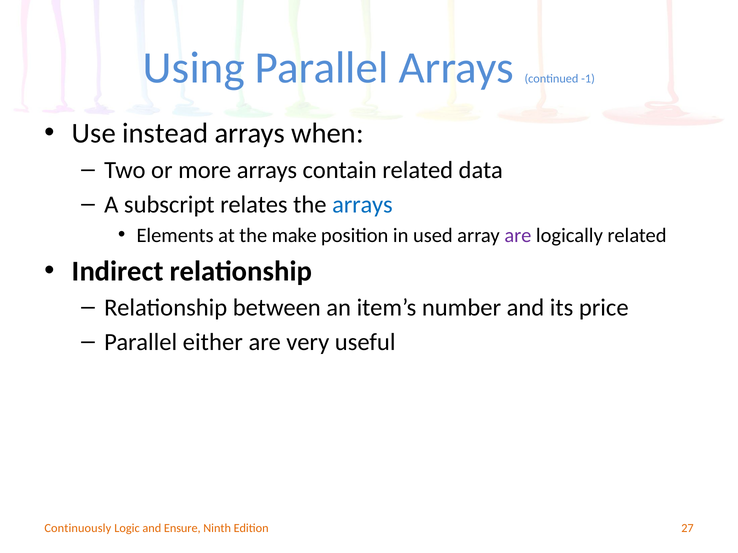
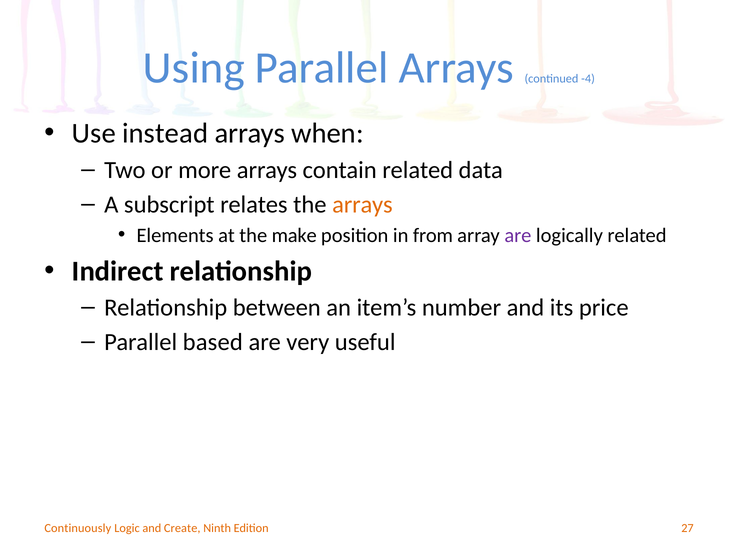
-1: -1 -> -4 (588, 79)
arrays colour: blue -> orange (362, 205)
used: used -> from (433, 236)
either: either -> based (213, 342)
Ensure: Ensure -> Create (182, 529)
